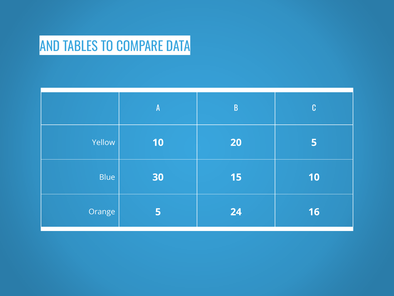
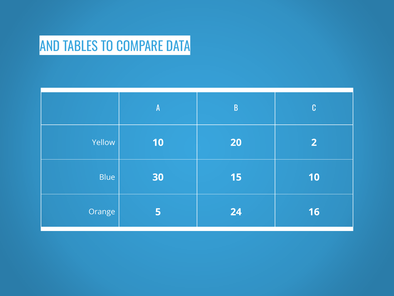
20 5: 5 -> 2 (314, 142)
